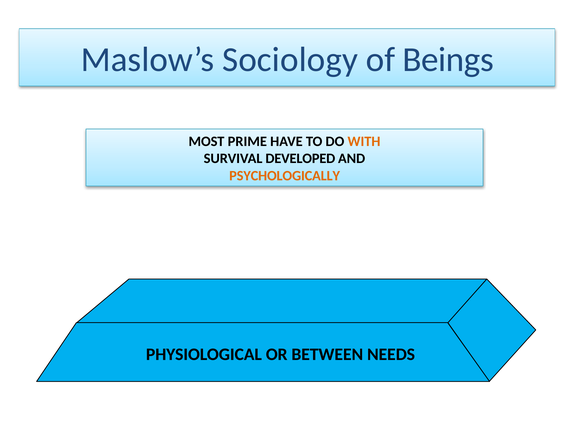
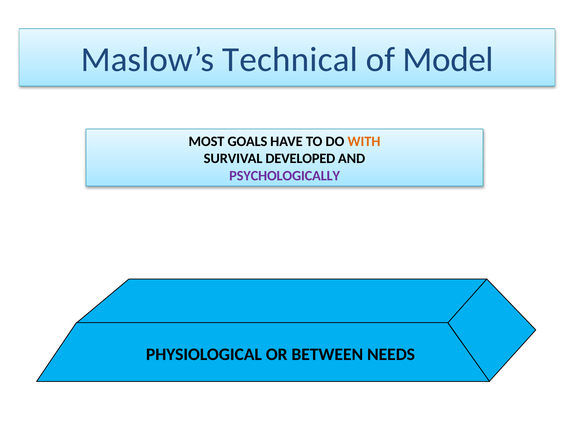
Sociology: Sociology -> Technical (290, 60)
Beings: Beings -> Model (448, 60)
PRIME: PRIME -> GOALS (247, 142)
PSYCHOLOGICALLY colour: orange -> purple (285, 176)
